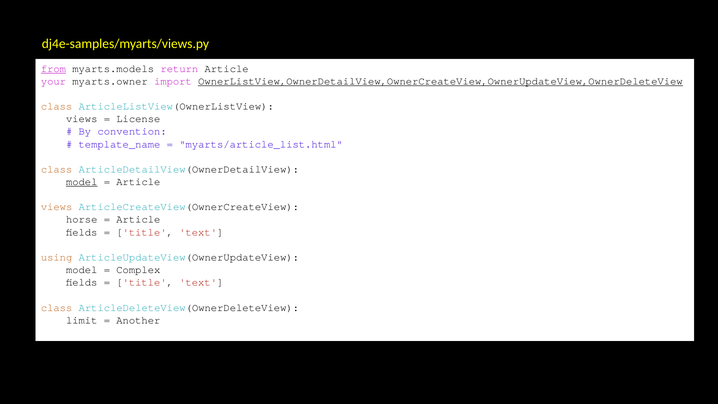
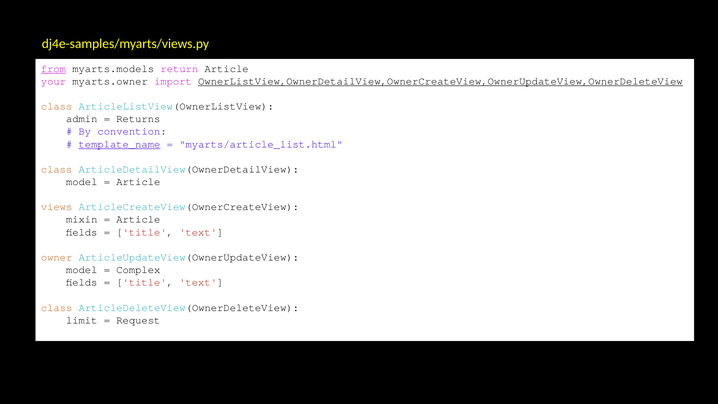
views: views -> admin (82, 119)
License: License -> Returns (138, 119)
template_name underline: none -> present (119, 144)
model underline: present -> none (82, 182)
horse: horse -> mixin (82, 219)
using: using -> owner (57, 257)
Another: Another -> Request (138, 320)
